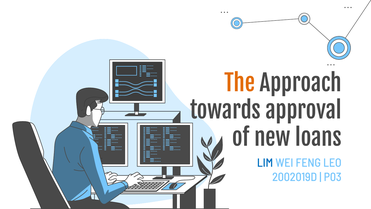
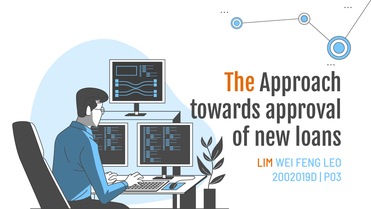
LIM colour: blue -> orange (265, 163)
